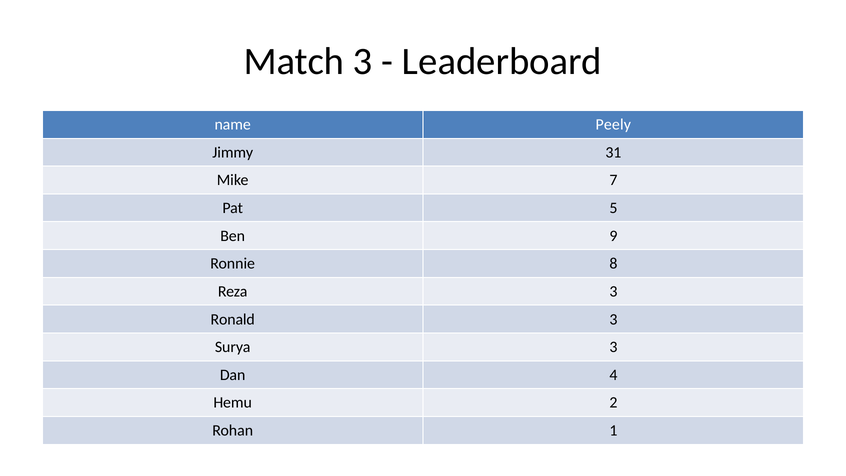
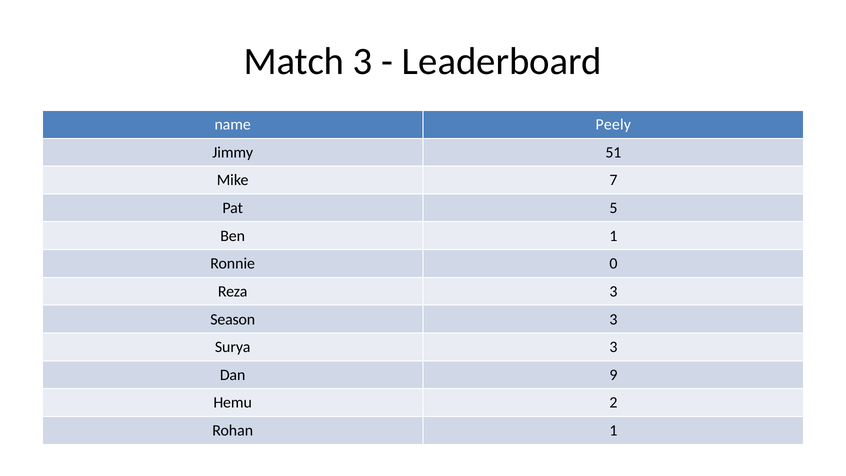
31: 31 -> 51 (613, 152)
Ben 9: 9 -> 1 (613, 236)
8: 8 -> 0 (613, 264)
Ronald: Ronald -> Season (233, 319)
4: 4 -> 9 (613, 375)
